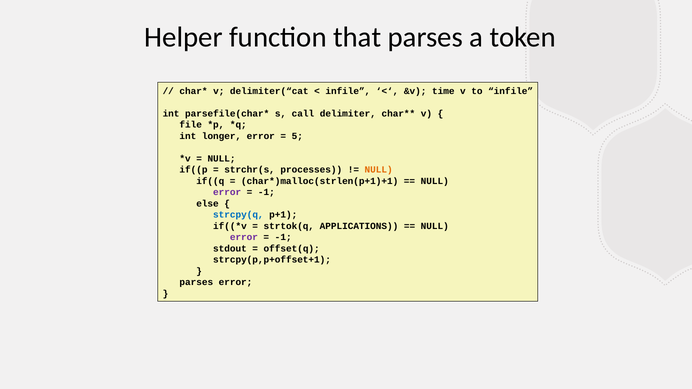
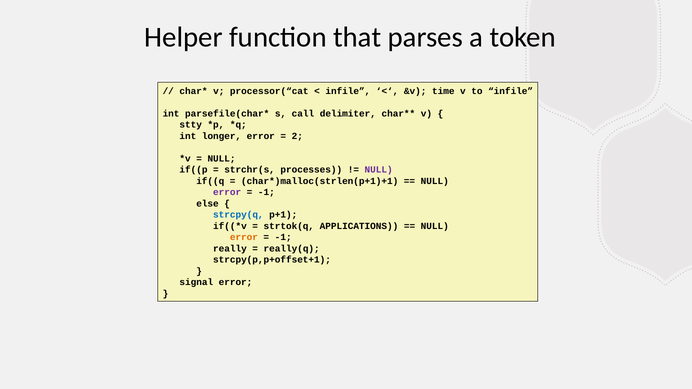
delimiter(“cat: delimiter(“cat -> processor(“cat (269, 91)
file: file -> stty (191, 125)
5: 5 -> 2 (297, 136)
NULL colour: orange -> purple (379, 170)
error colour: purple -> orange (244, 237)
stdout: stdout -> really (230, 249)
offset(q: offset(q -> really(q (292, 249)
parses: parses -> signal (196, 283)
